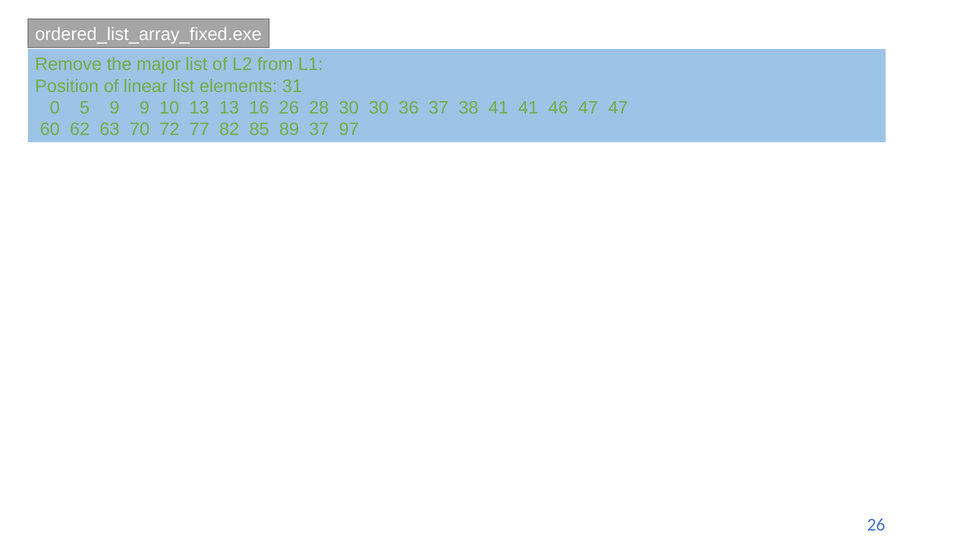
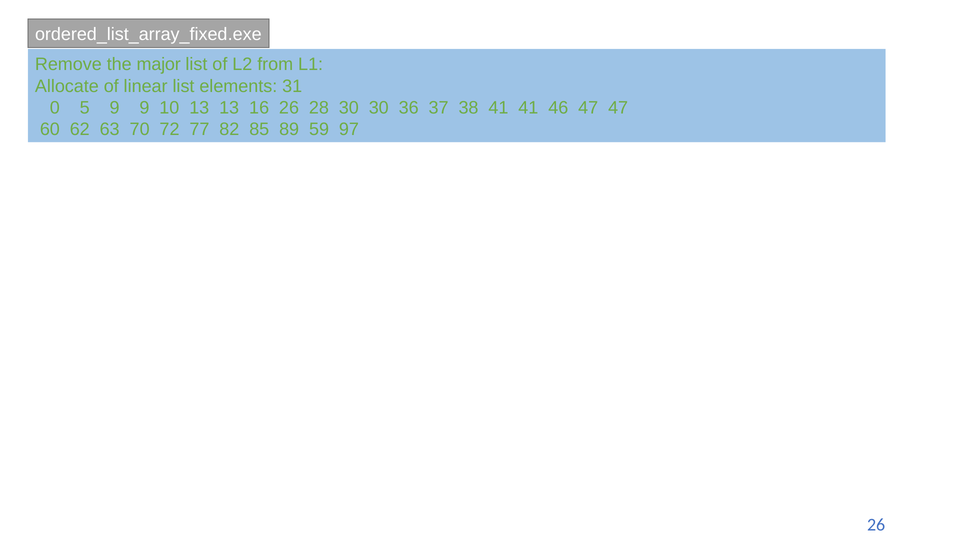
Position: Position -> Allocate (67, 86)
89 37: 37 -> 59 (319, 129)
